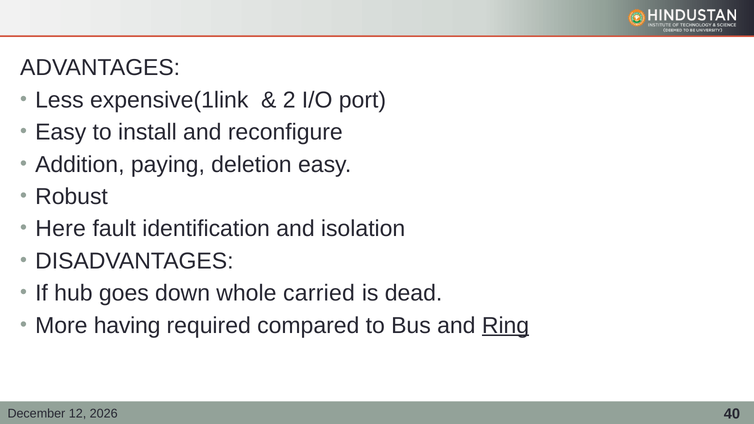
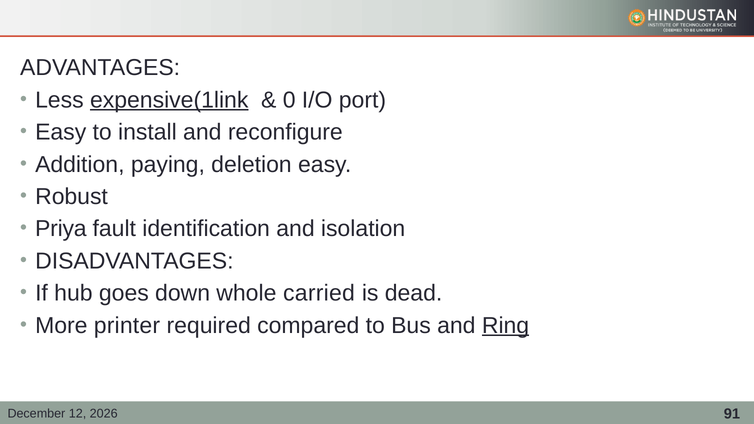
expensive(1link underline: none -> present (169, 100)
2: 2 -> 0 (289, 100)
Here: Here -> Priya (61, 229)
having: having -> printer (127, 326)
40: 40 -> 91 (732, 414)
